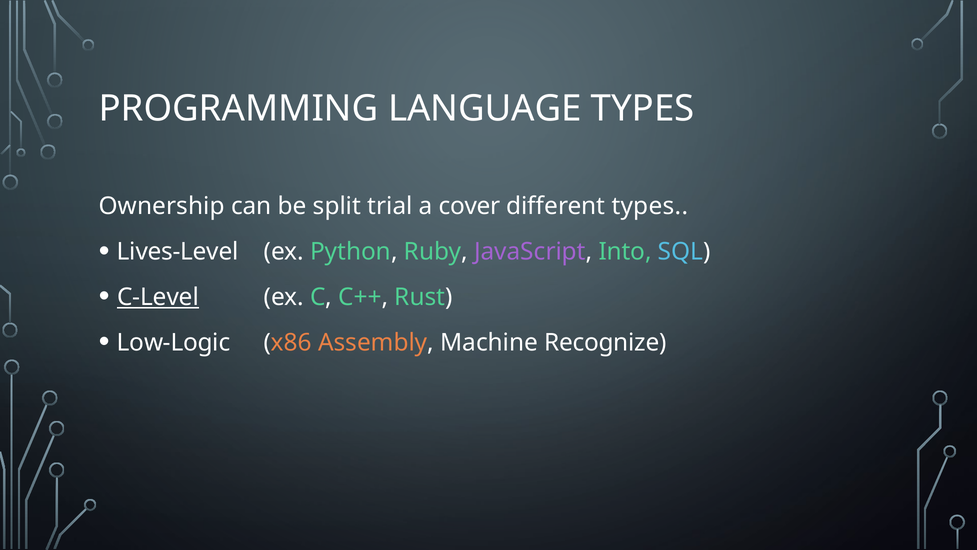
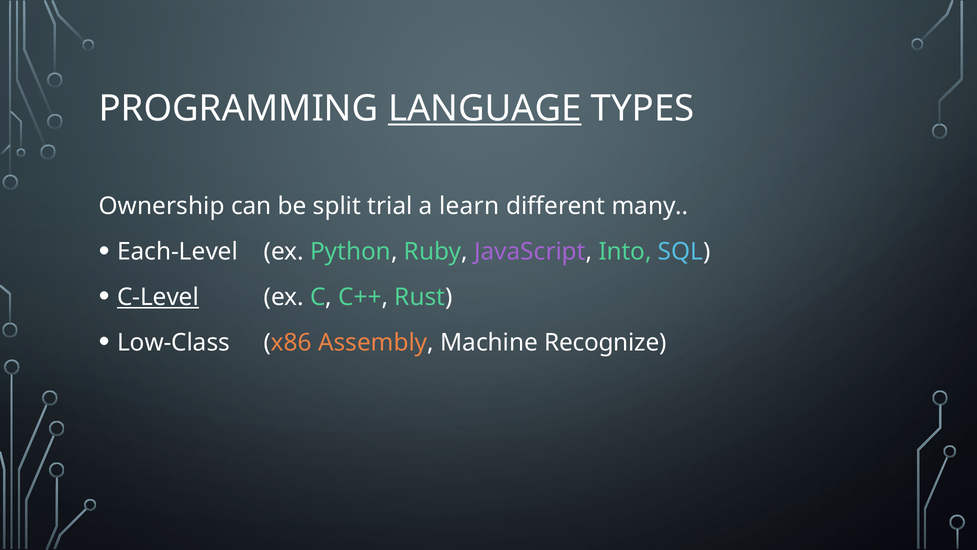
LANGUAGE underline: none -> present (485, 109)
cover: cover -> learn (469, 206)
different types: types -> many (650, 206)
Lives-Level: Lives-Level -> Each-Level (178, 252)
Low-Logic: Low-Logic -> Low-Class (174, 342)
